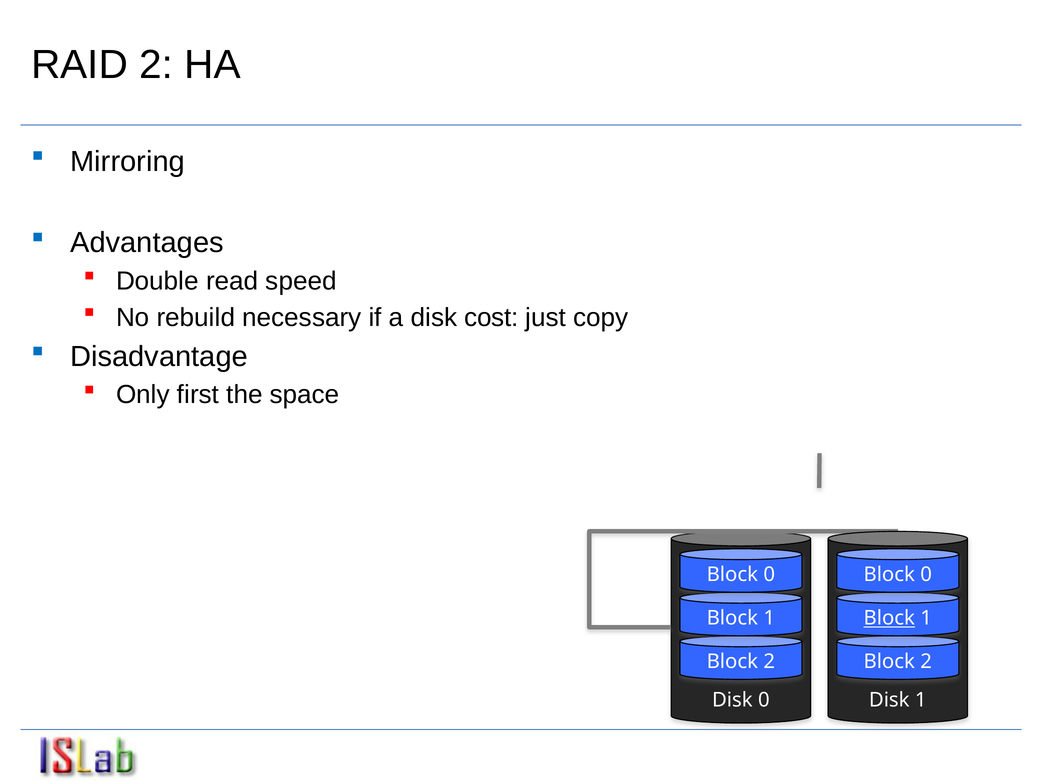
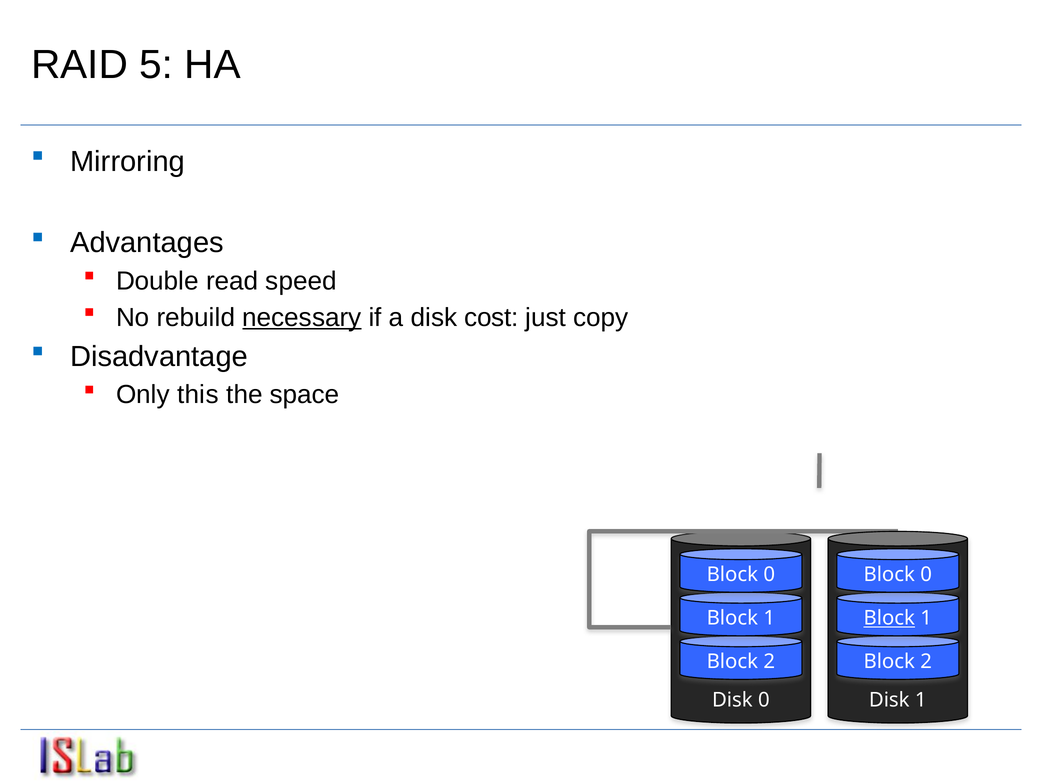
RAID 2: 2 -> 5 (156, 65)
necessary underline: none -> present (302, 318)
first: first -> this (198, 395)
